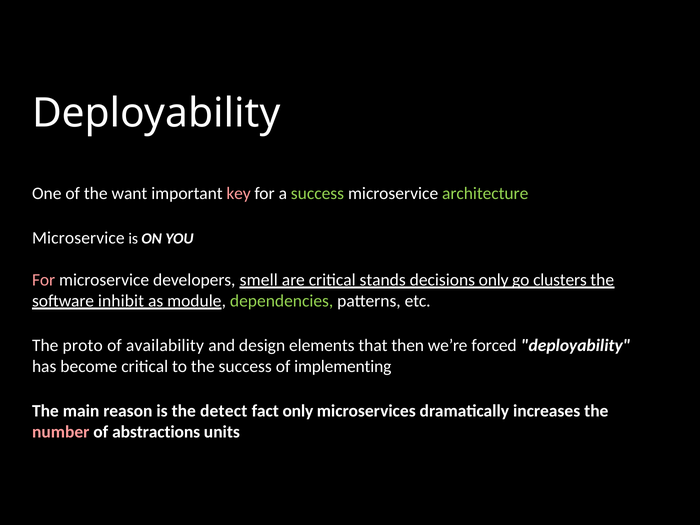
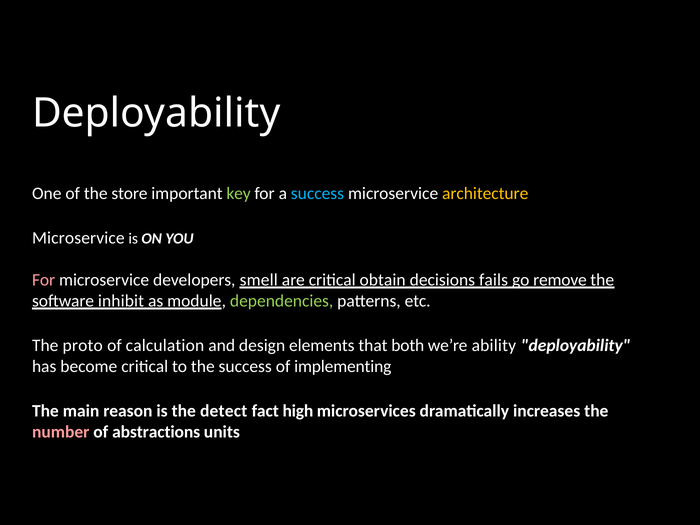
want: want -> store (129, 194)
key colour: pink -> light green (239, 194)
success colour: light green -> light blue (317, 194)
architecture colour: light green -> yellow (485, 194)
stands: stands -> obtain (383, 280)
decisions only: only -> fails (494, 280)
clusters: clusters -> remove (560, 280)
availability: availability -> calculation (165, 346)
then: then -> both (408, 346)
forced: forced -> ability (494, 346)
fact only: only -> high (298, 411)
